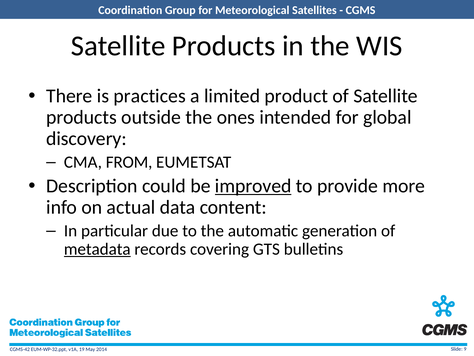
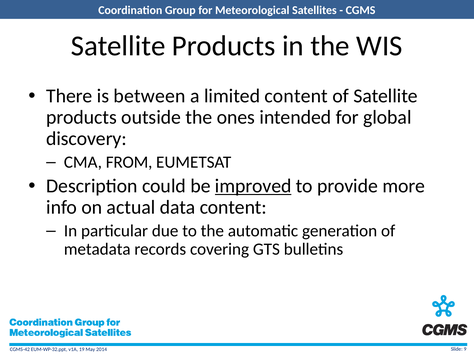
practices: practices -> between (150, 96)
limited product: product -> content (296, 96)
metadata underline: present -> none (97, 249)
